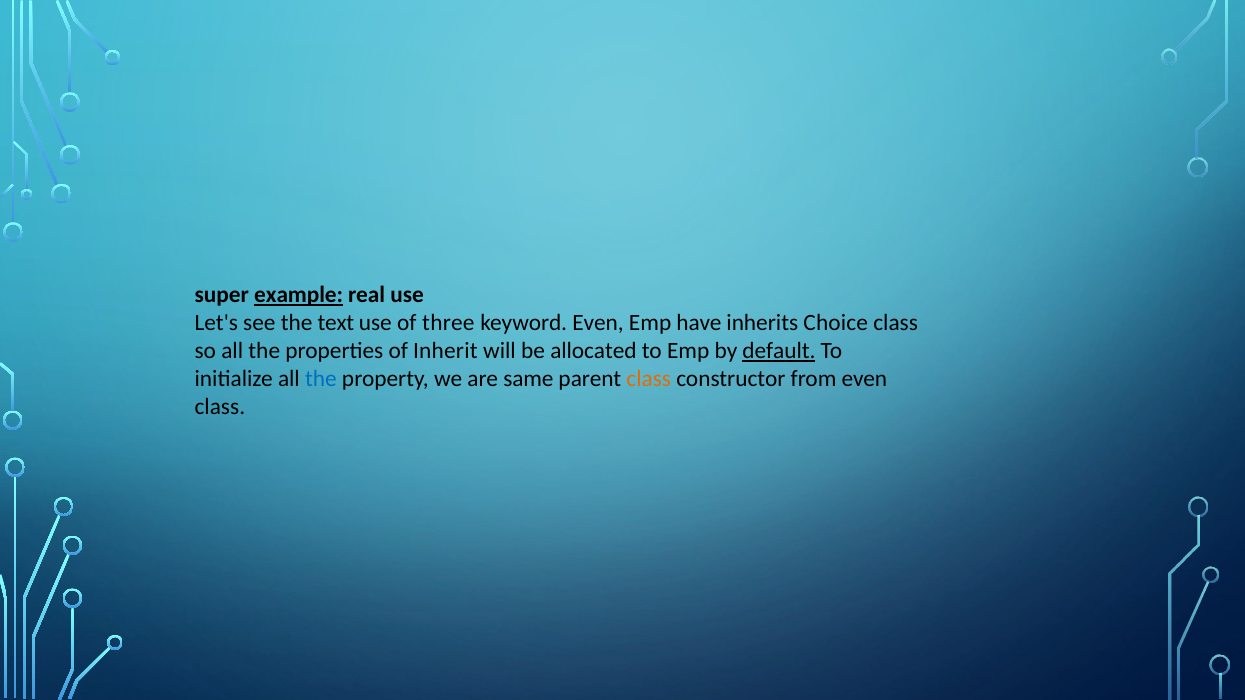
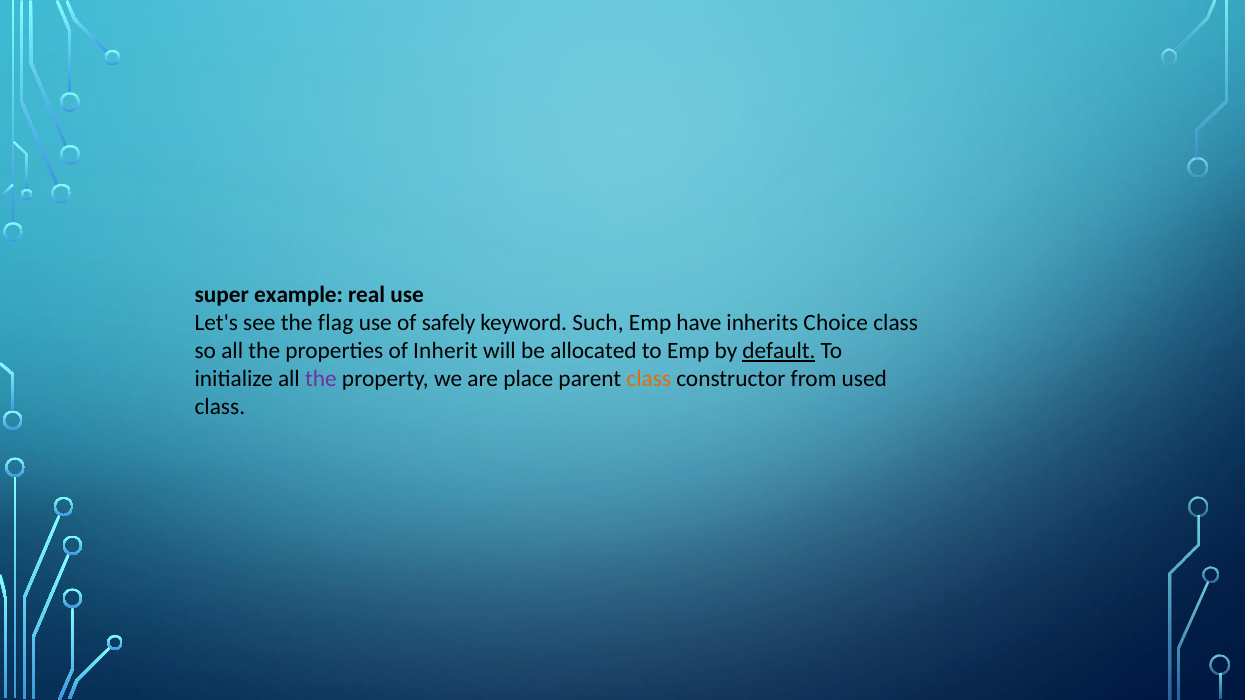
example underline: present -> none (299, 295)
text: text -> flag (336, 323)
three: three -> safely (449, 323)
keyword Even: Even -> Such (598, 323)
the colour: blue -> purple (321, 379)
same: same -> place (528, 379)
from even: even -> used (864, 379)
